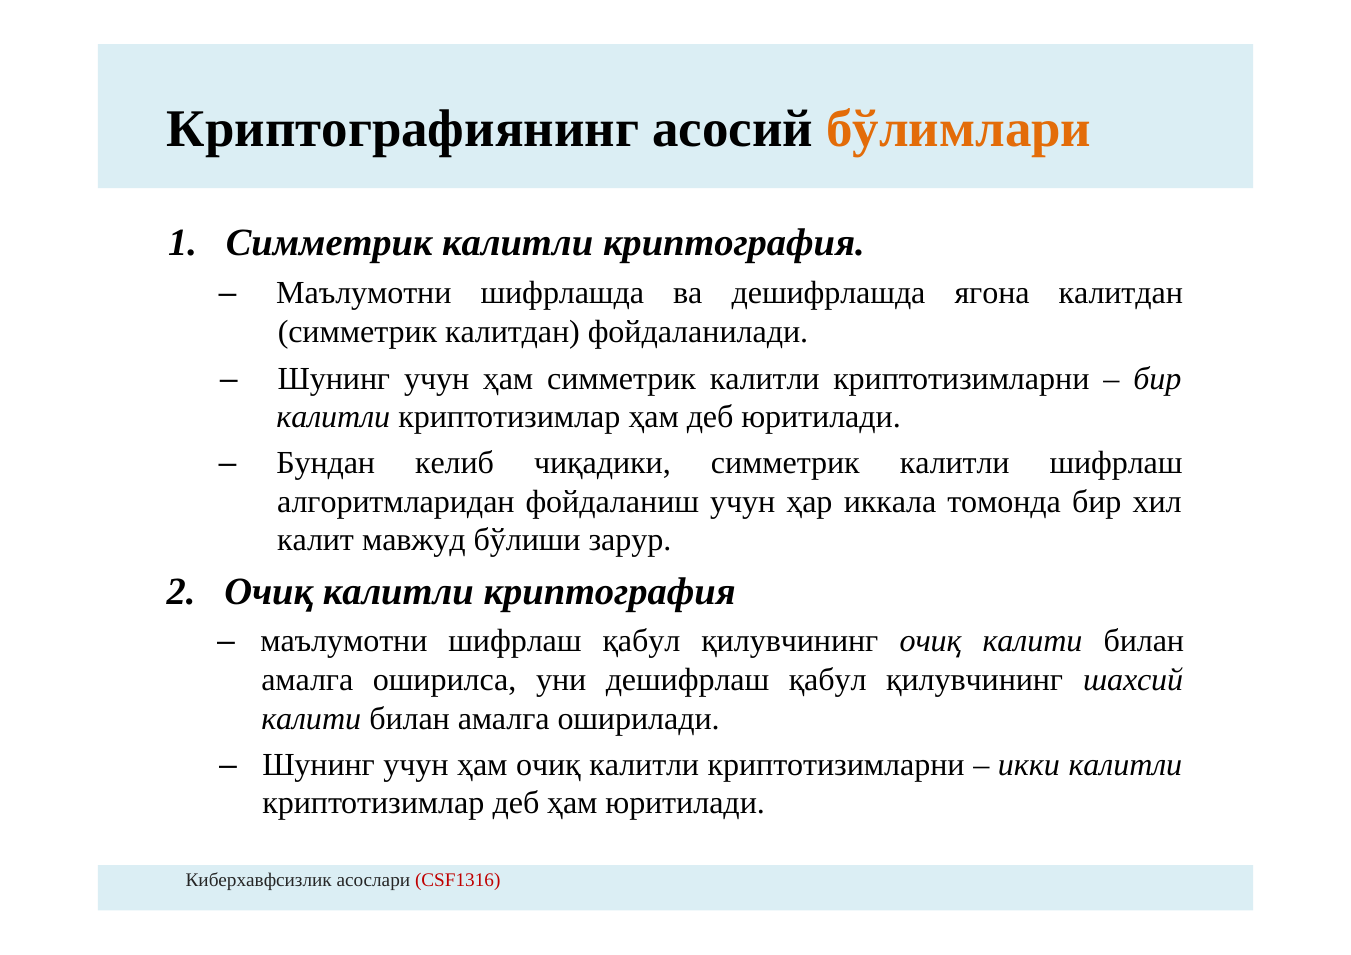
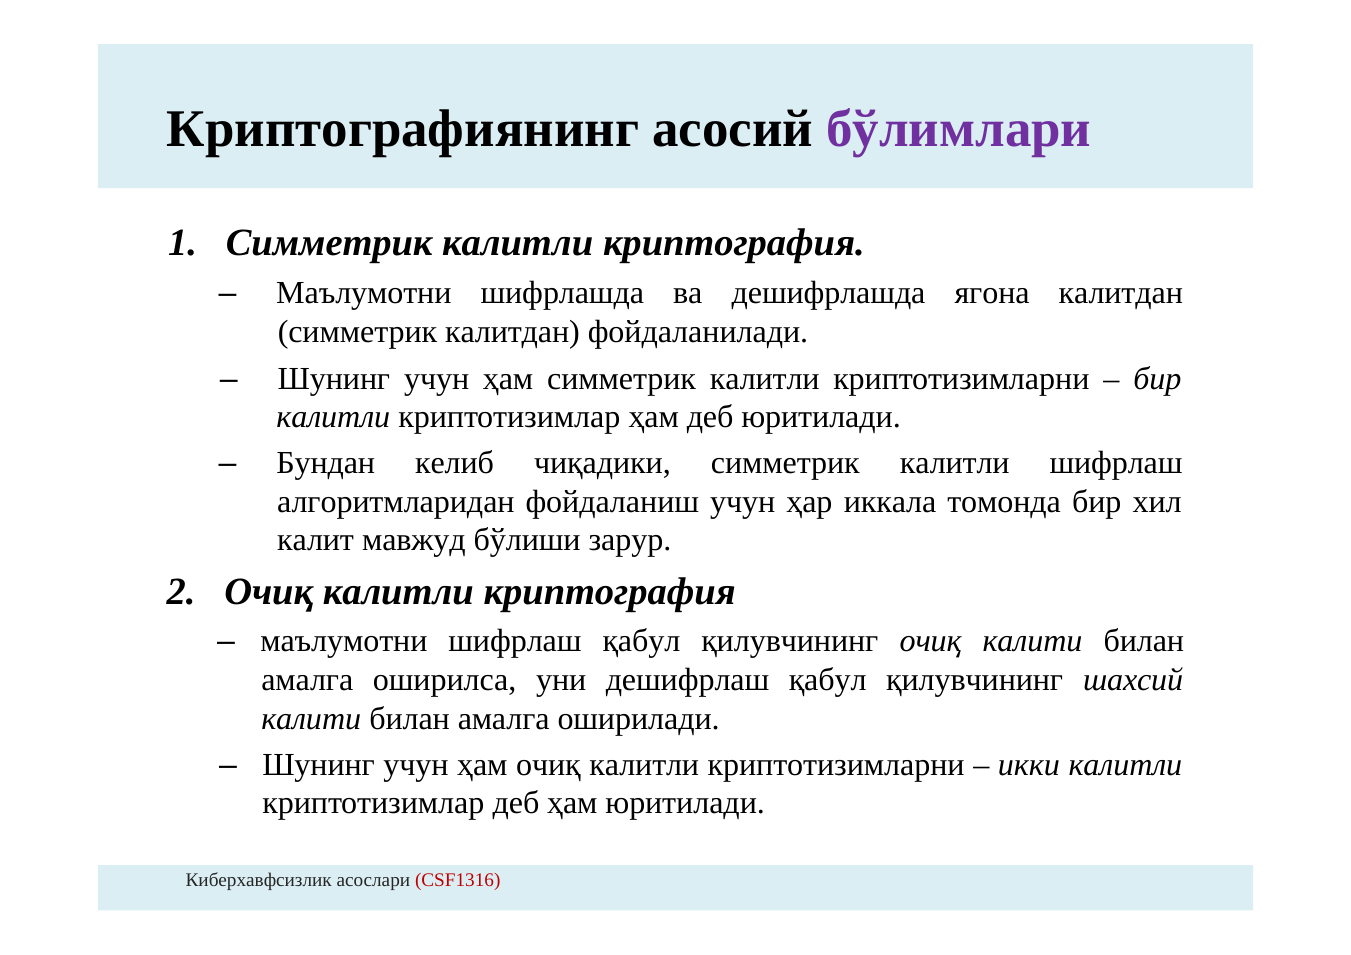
бўлимлари colour: orange -> purple (959, 130)
